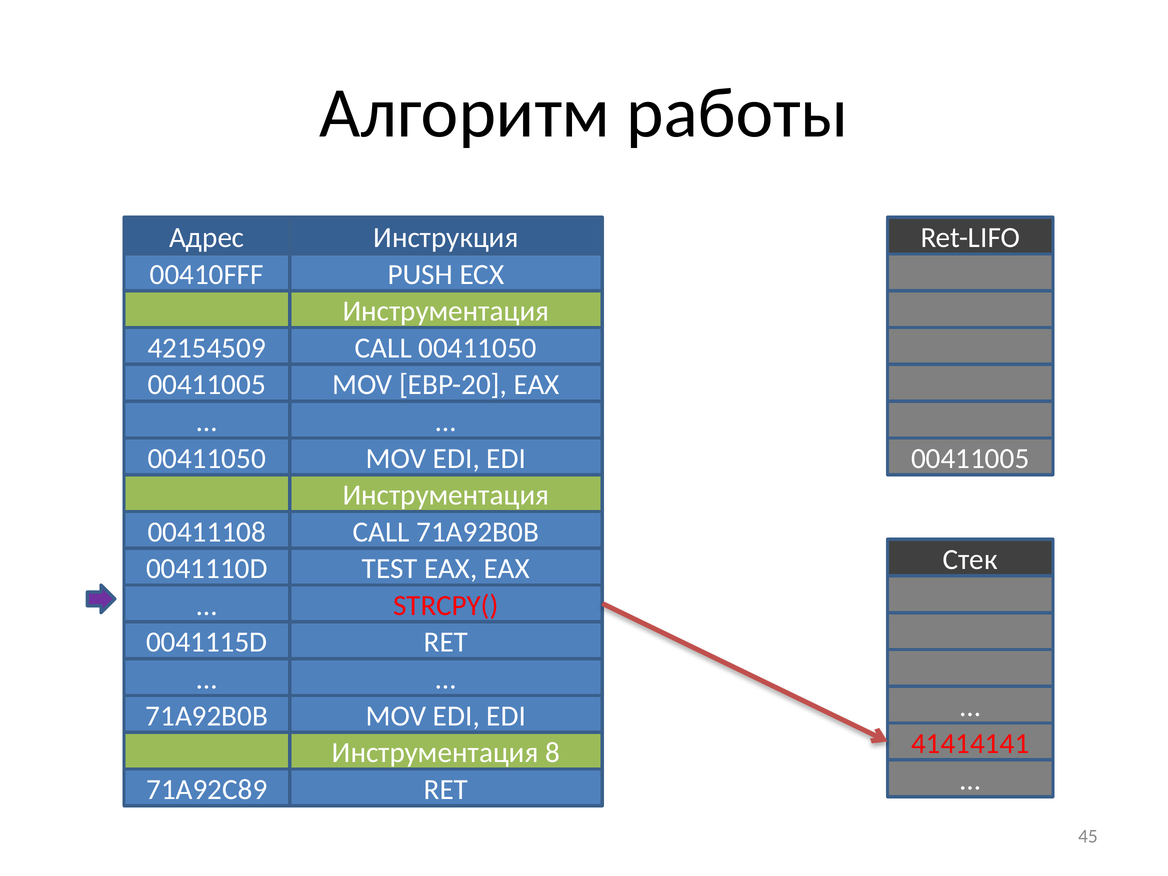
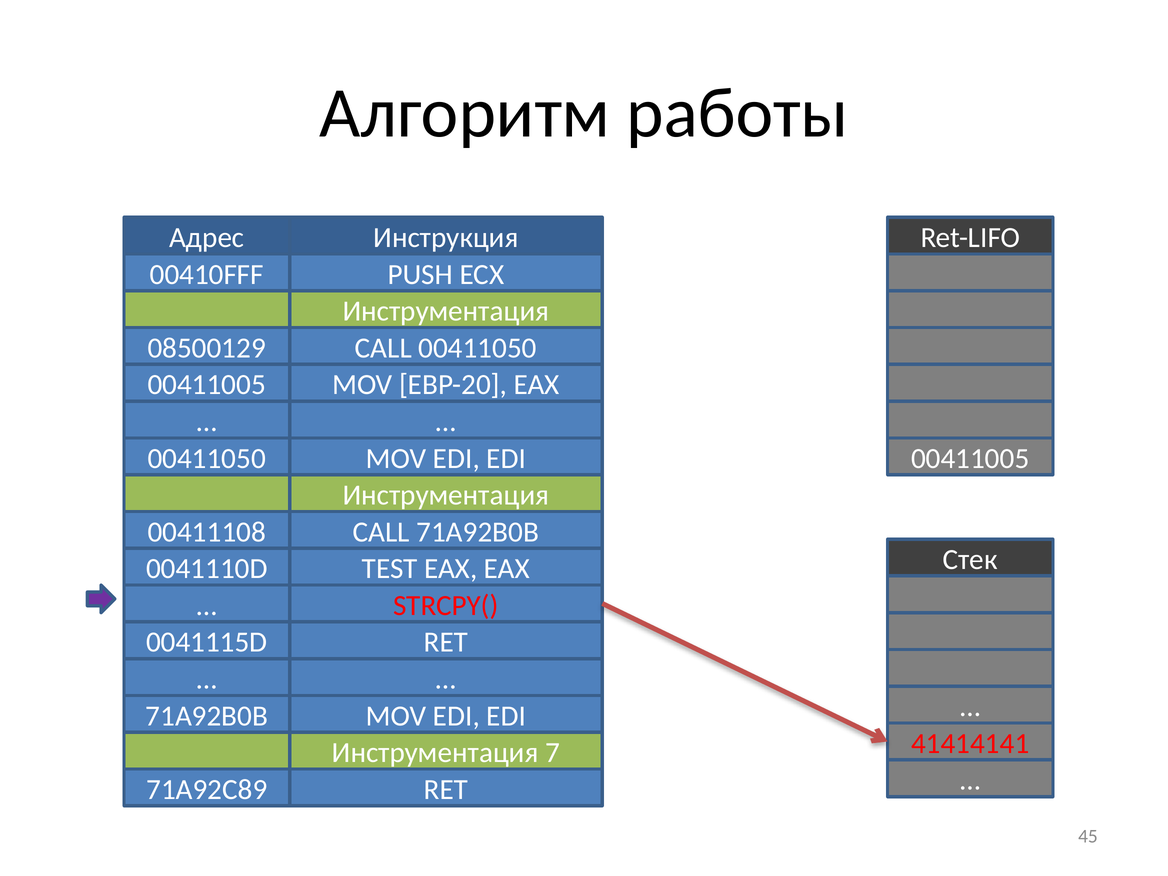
42154509: 42154509 -> 08500129 (207, 348)
8: 8 -> 7 (553, 753)
